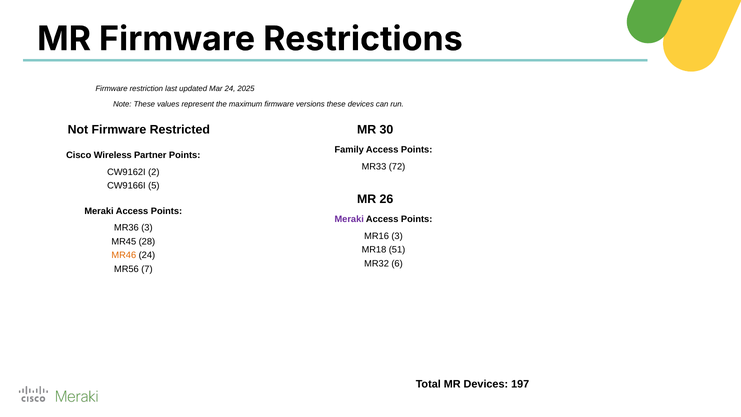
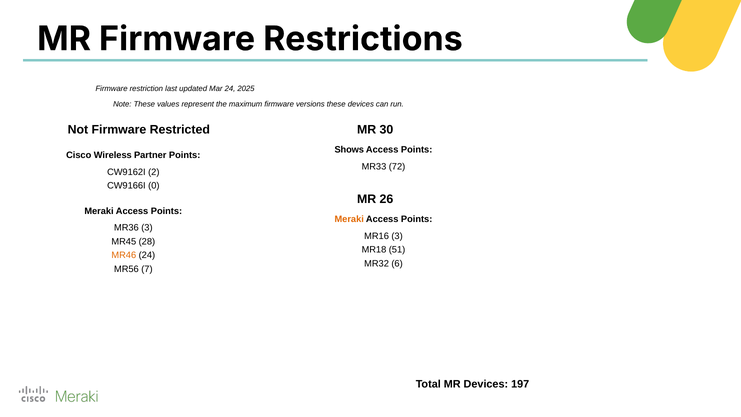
Family: Family -> Shows (349, 150)
5: 5 -> 0 (154, 186)
Meraki colour: purple -> orange (349, 219)
